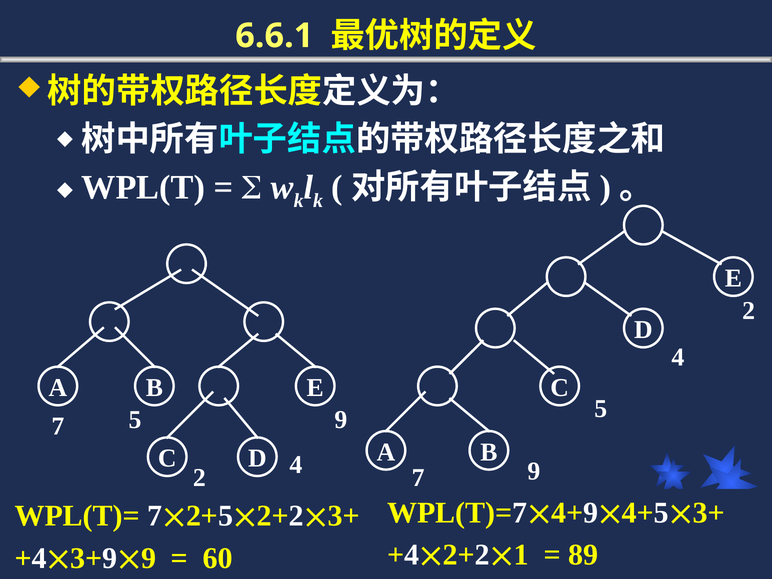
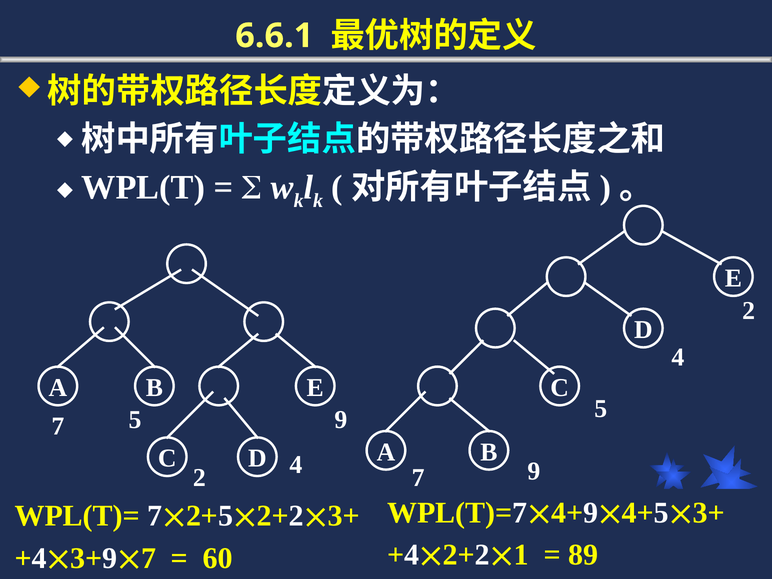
9: 9 -> 7 (149, 558)
